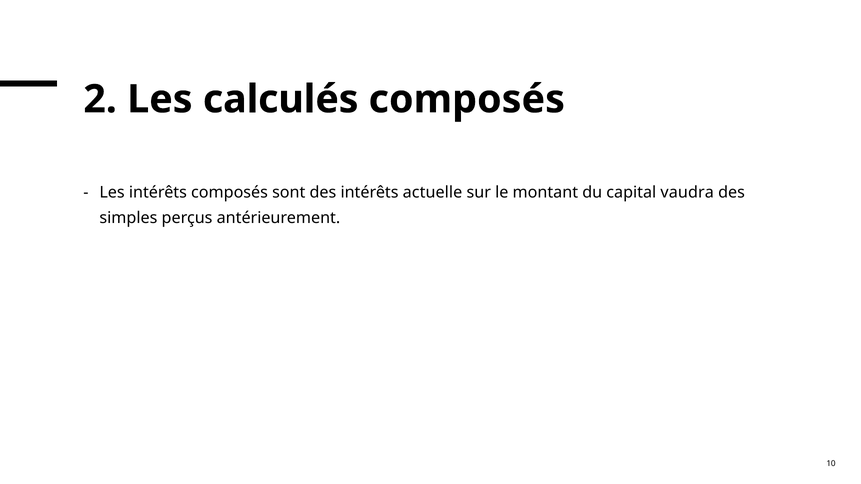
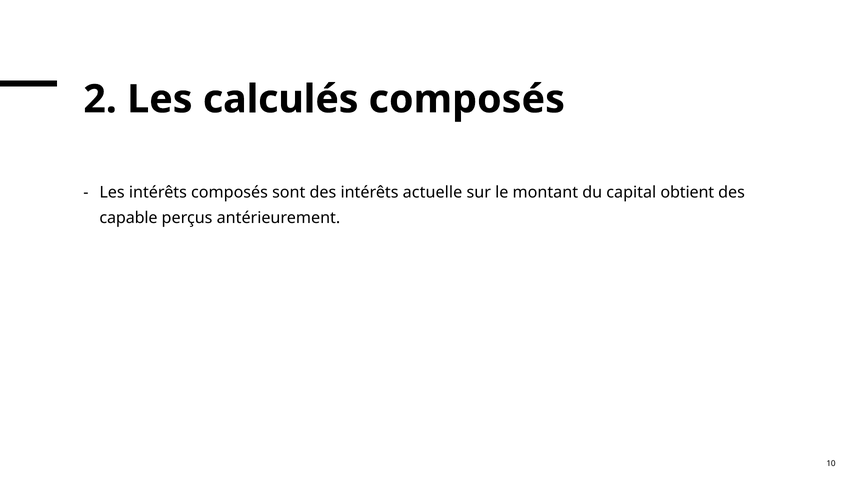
vaudra: vaudra -> obtient (687, 193)
simples: simples -> capable (129, 218)
